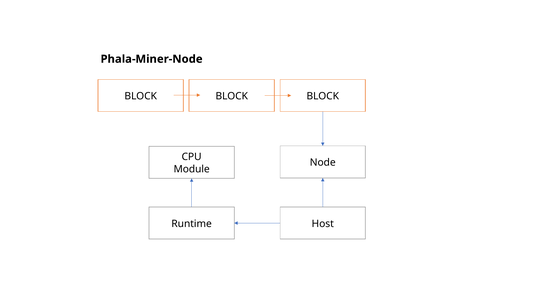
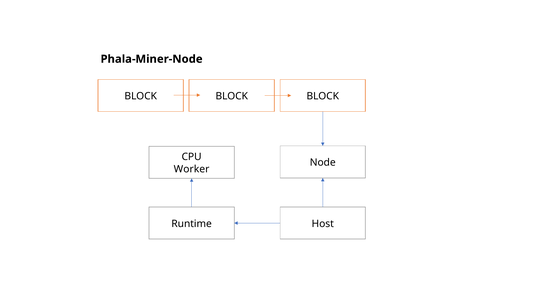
Module: Module -> Worker (192, 169)
